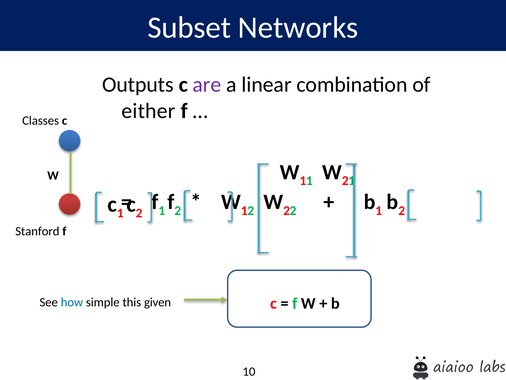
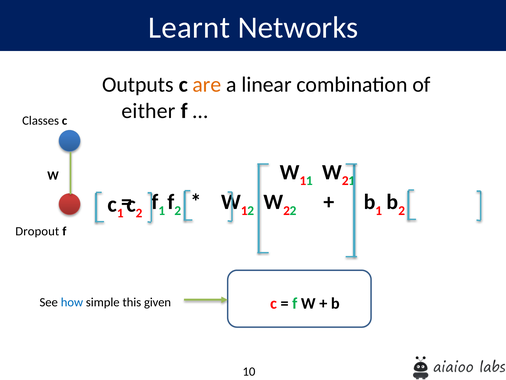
Subset: Subset -> Learnt (189, 28)
are colour: purple -> orange (207, 85)
Stanford: Stanford -> Dropout (37, 231)
